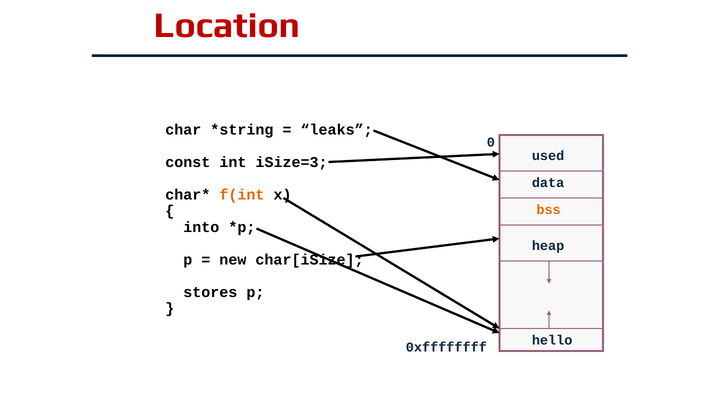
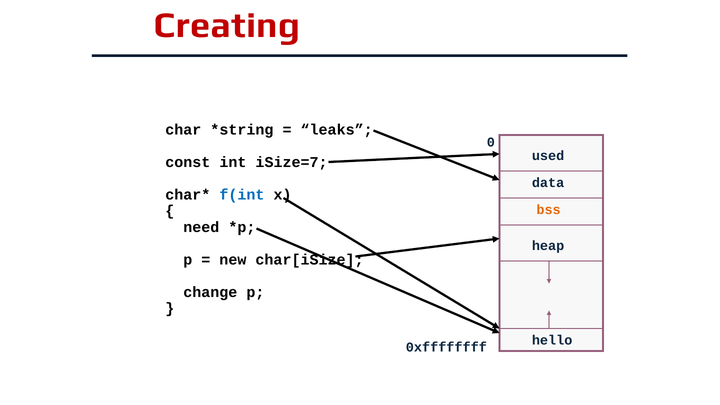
Location: Location -> Creating (227, 26)
iSize=3: iSize=3 -> iSize=7 (292, 162)
f(int colour: orange -> blue (242, 195)
into: into -> need (201, 227)
stores: stores -> change (210, 292)
